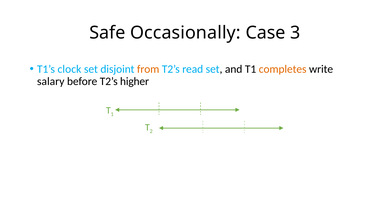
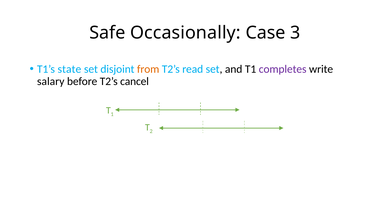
clock: clock -> state (69, 69)
completes colour: orange -> purple (283, 69)
higher: higher -> cancel (135, 82)
